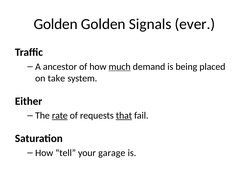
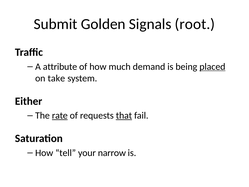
Golden: Golden -> Submit (56, 24)
ever: ever -> root (195, 24)
ancestor: ancestor -> attribute (60, 67)
much underline: present -> none (120, 67)
placed underline: none -> present (212, 67)
garage: garage -> narrow (112, 153)
